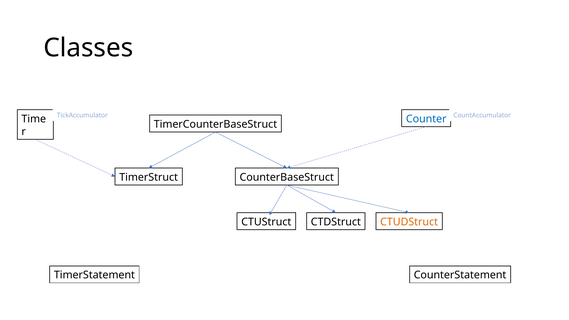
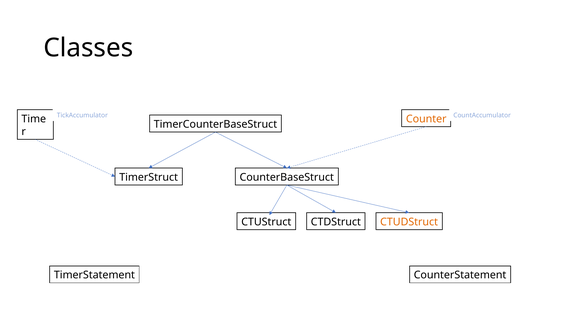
Counter colour: blue -> orange (426, 119)
